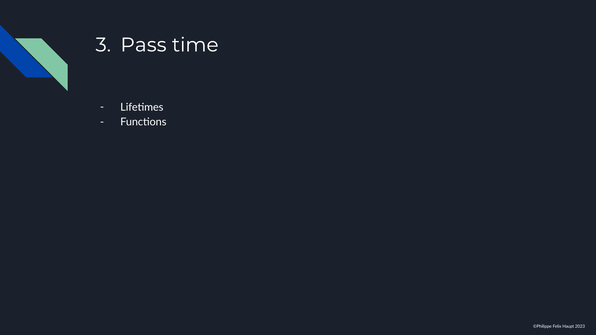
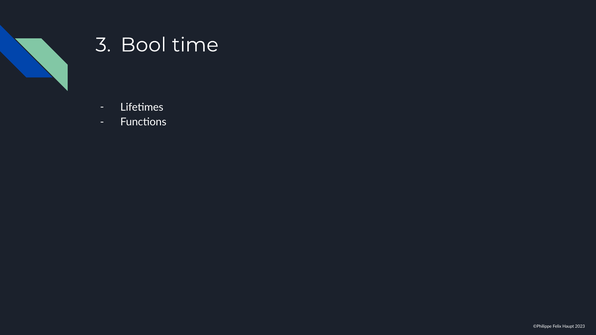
Pass: Pass -> Bool (143, 45)
